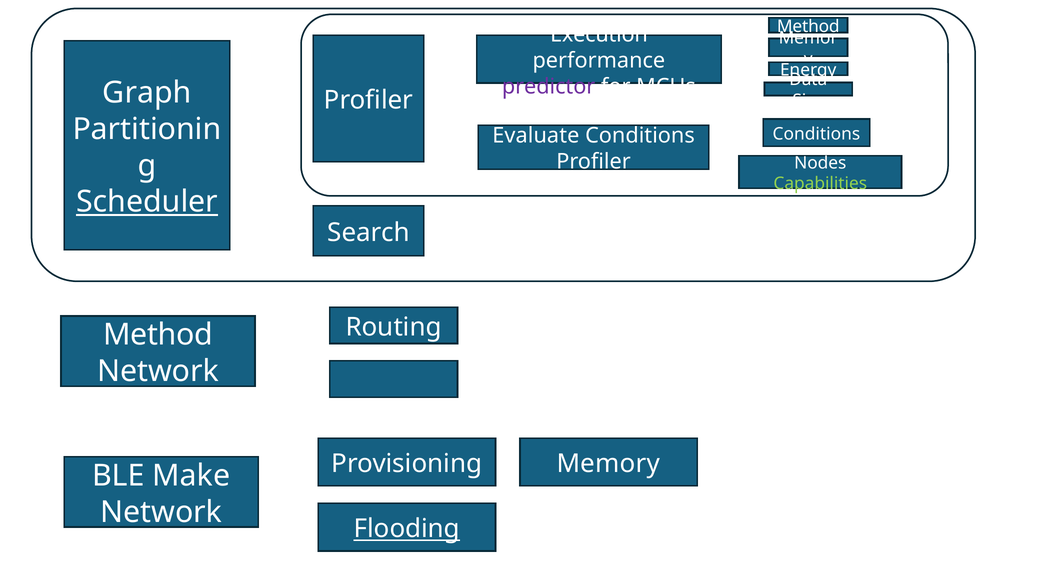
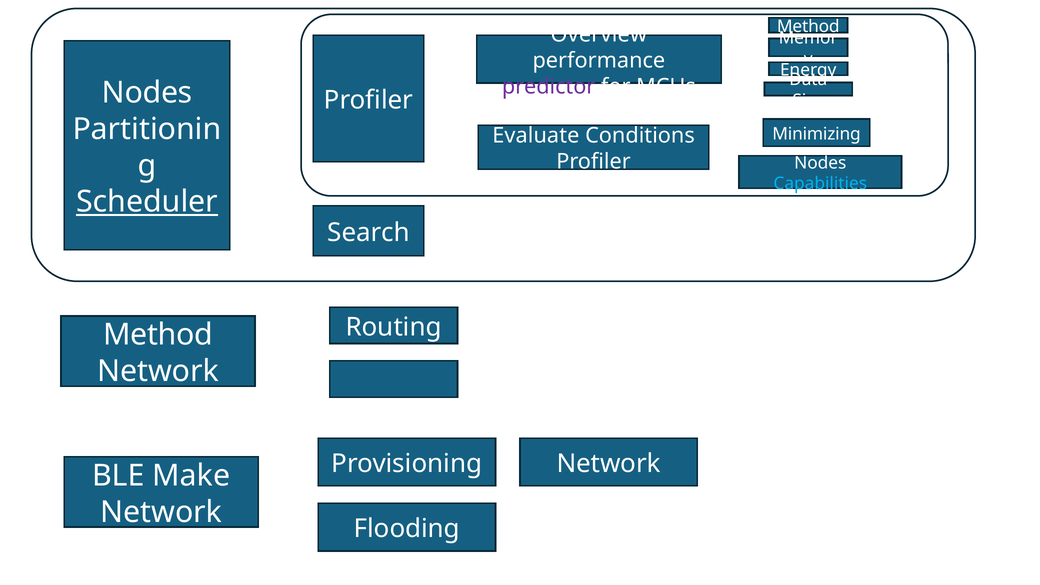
Execution: Execution -> Overview (599, 35)
Graph: Graph -> Nodes (147, 93)
Conditions: Conditions -> Minimizing (817, 134)
Capabilities colour: light green -> light blue (820, 184)
Memory: Memory -> Network (609, 464)
Flooding underline: present -> none (407, 529)
